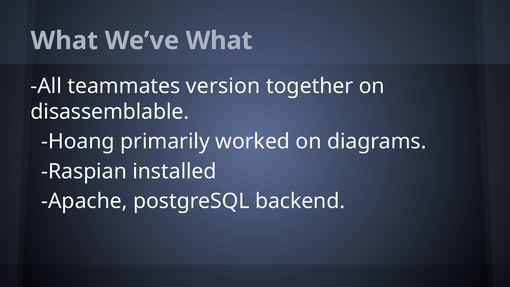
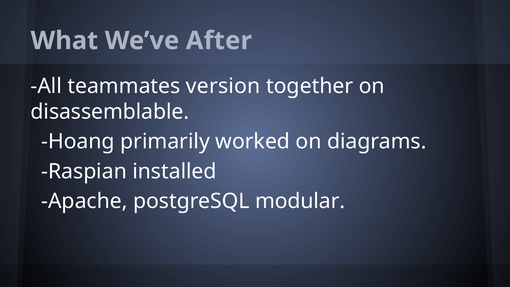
We’ve What: What -> After (219, 41)
backend: backend -> modular (300, 201)
